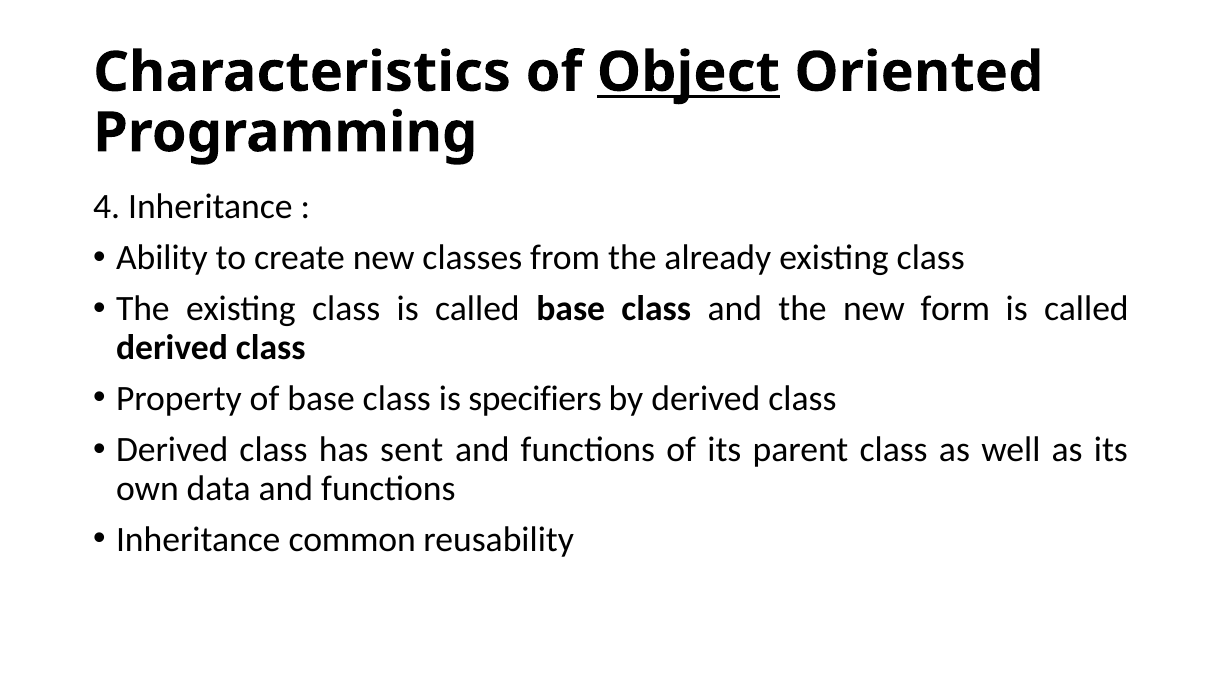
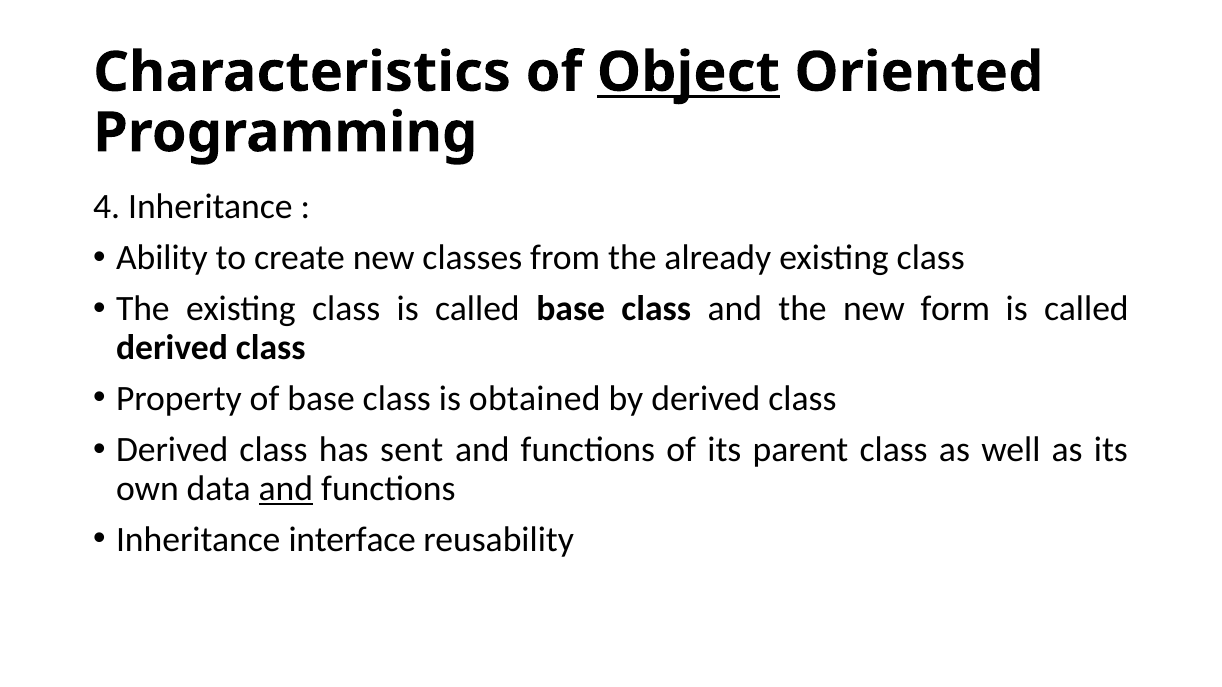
specifiers: specifiers -> obtained (535, 399)
and underline: none -> present (286, 489)
common: common -> interface (352, 540)
